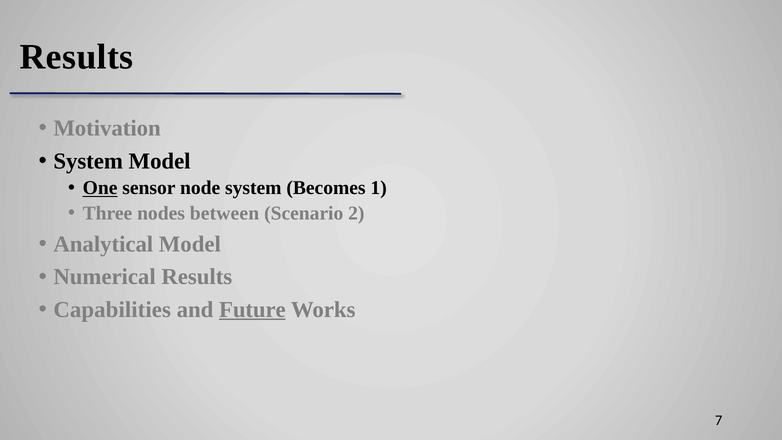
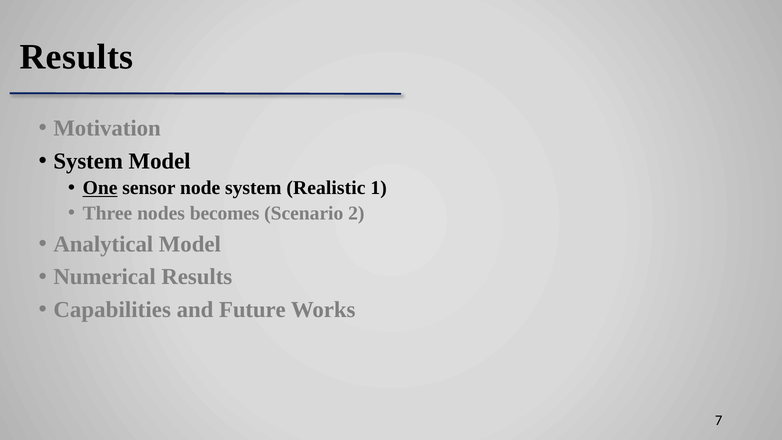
Becomes: Becomes -> Realistic (326, 188)
between: between -> becomes (225, 213)
Future underline: present -> none (252, 310)
